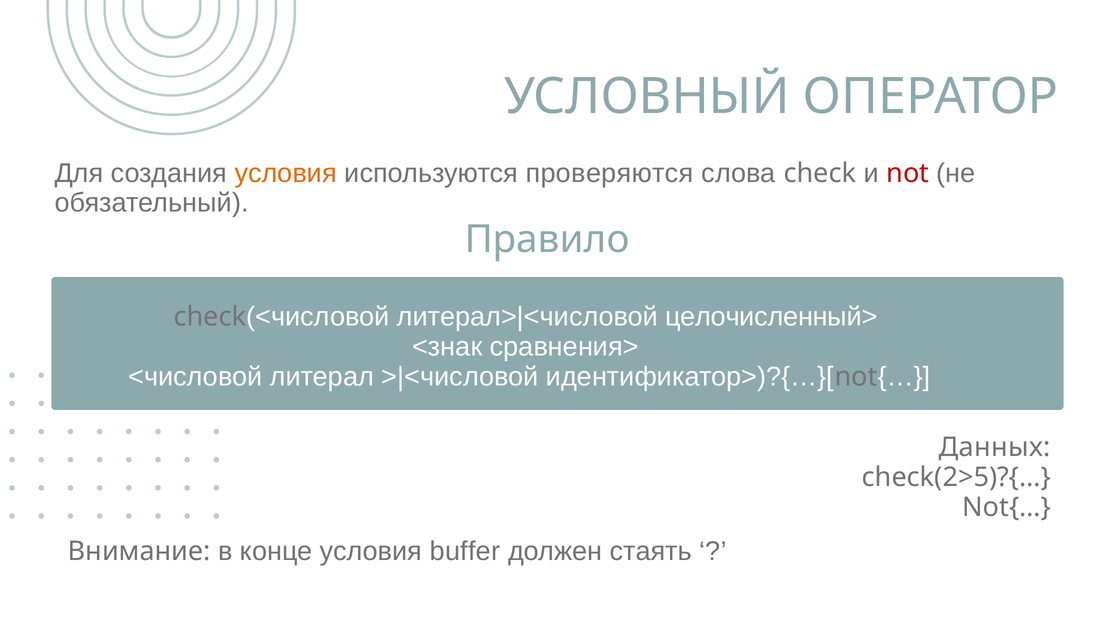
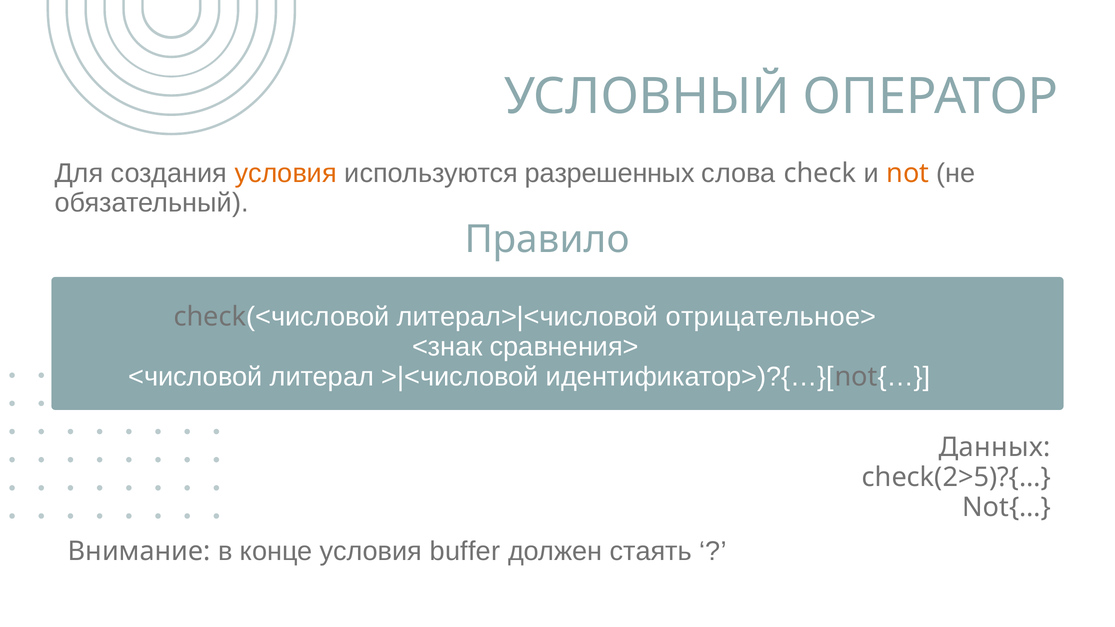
проверяются: проверяются -> разрешенных (610, 173)
not colour: red -> orange (908, 173)
целочисленный>: целочисленный> -> отрицательное> (771, 317)
